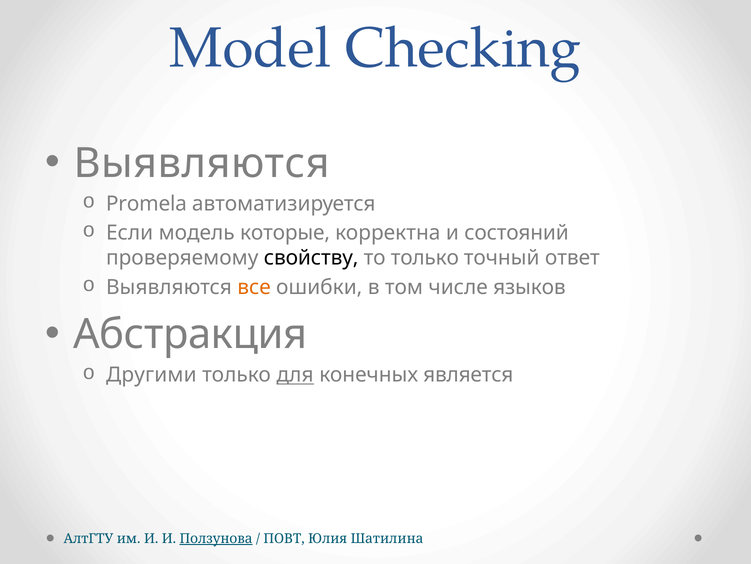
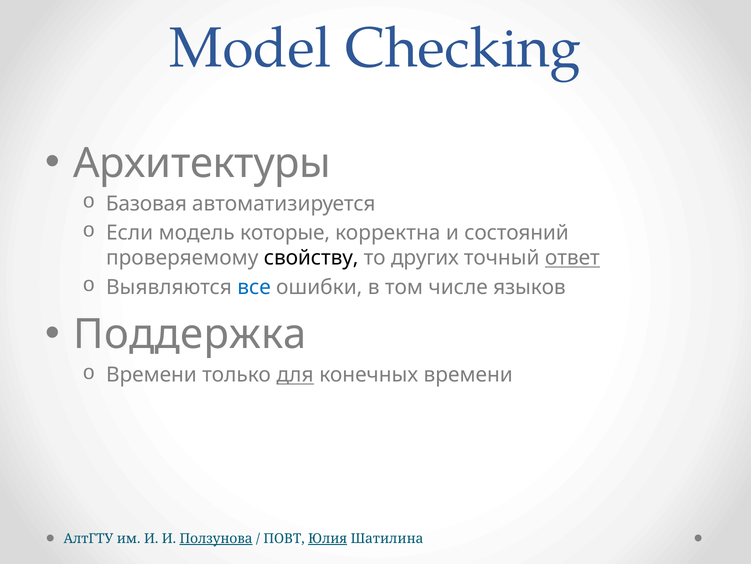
Выявляются: Выявляются -> Архитектуры (202, 163)
Promela: Promela -> Базовая (146, 203)
то только: только -> других (425, 258)
ответ underline: none -> present (572, 258)
все colour: orange -> blue (254, 287)
Абстракция: Абстракция -> Поддержка (190, 334)
Другими: Другими -> Времени (151, 375)
конечных является: является -> времени (468, 375)
Юлия underline: none -> present (328, 538)
